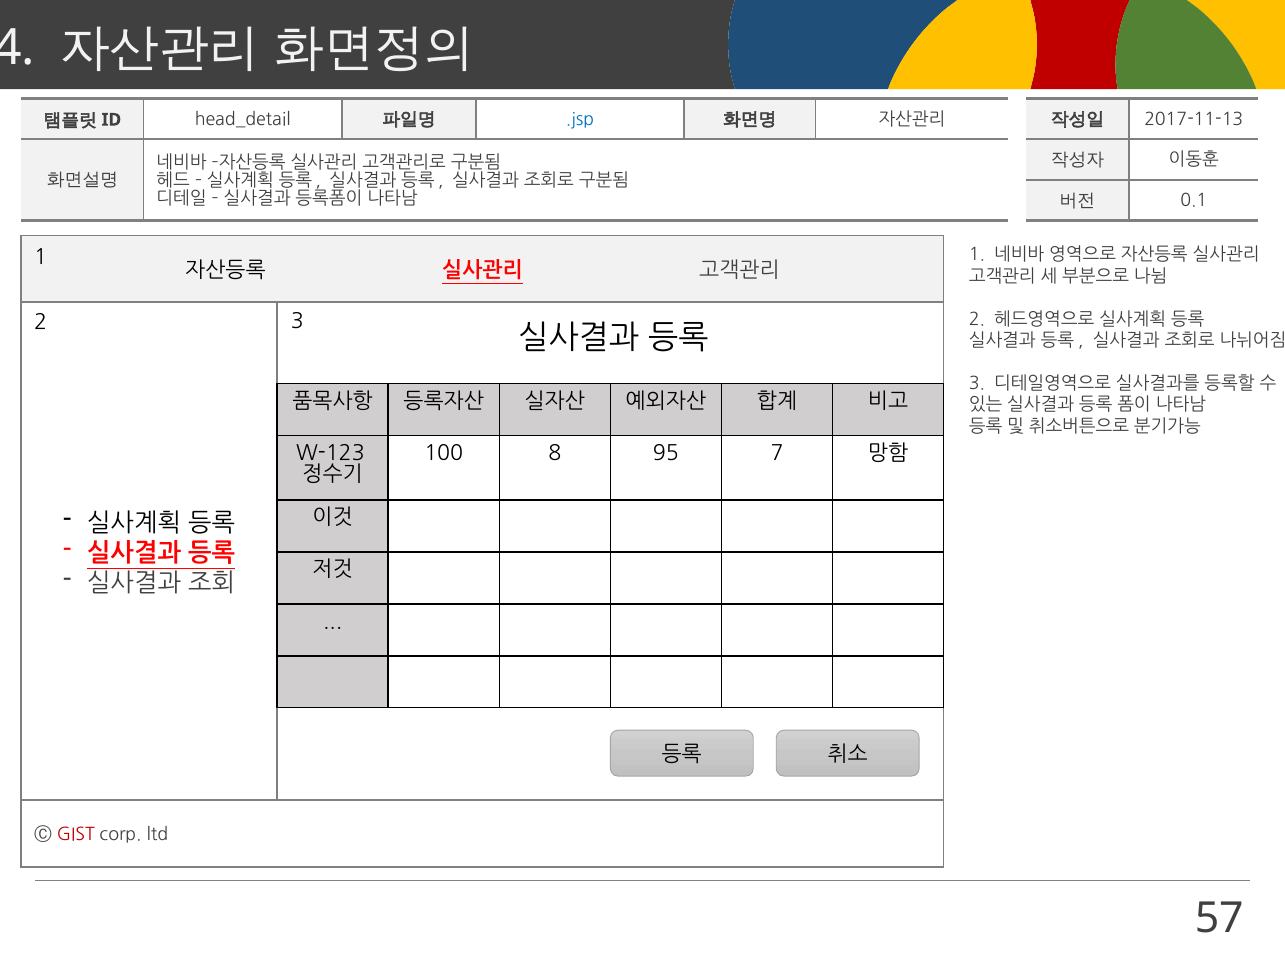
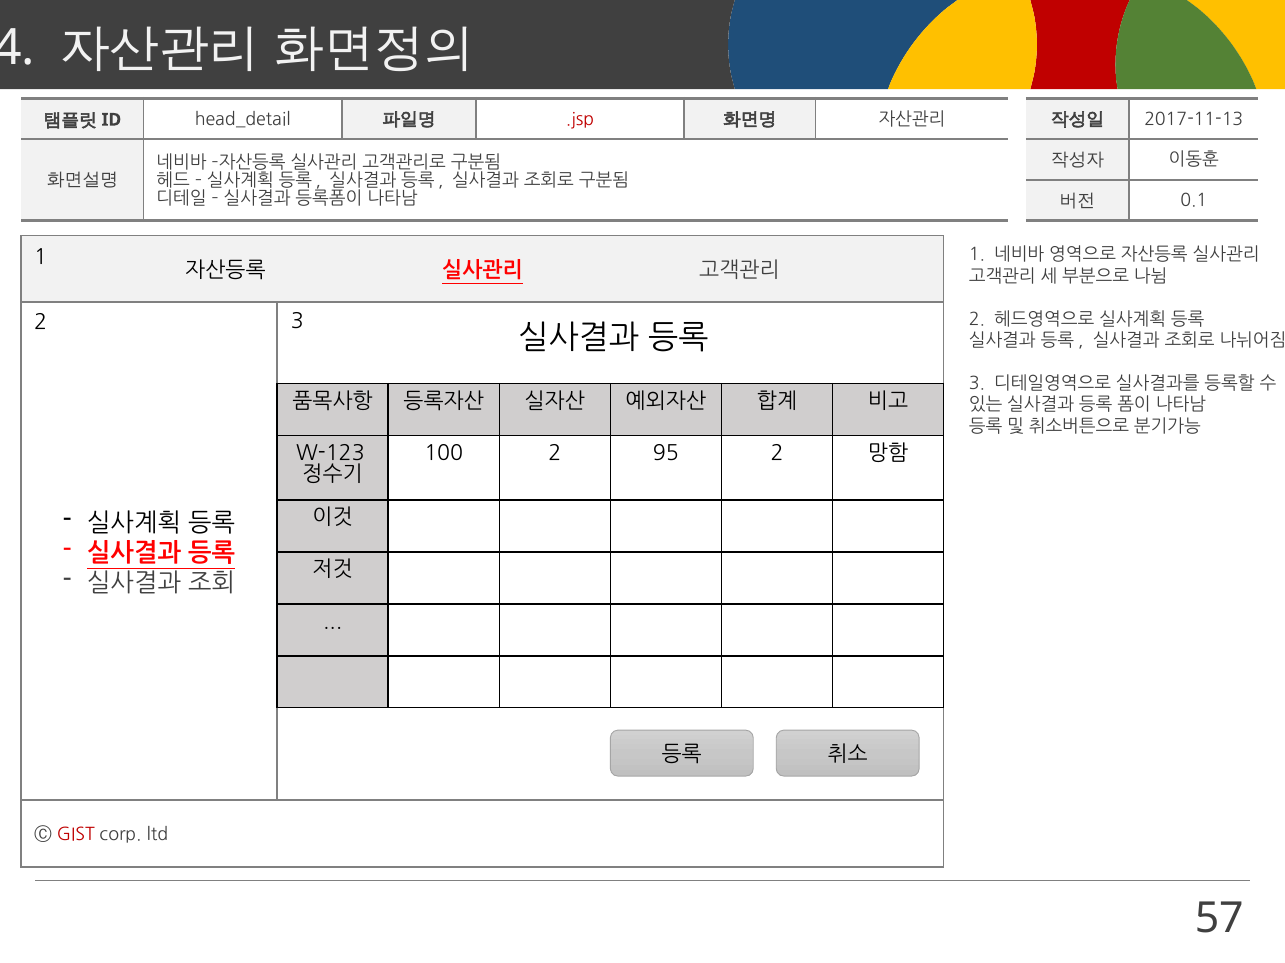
.jsp colour: blue -> red (580, 119)
100 8: 8 -> 2 (555, 454)
95 7: 7 -> 2 (777, 454)
